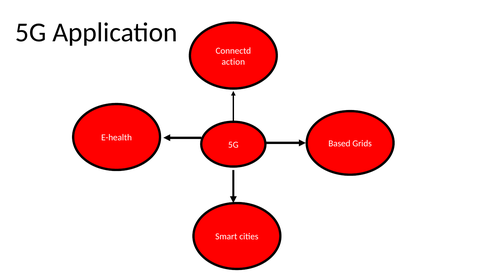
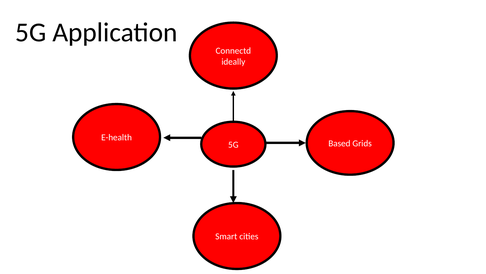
action: action -> ideally (233, 62)
